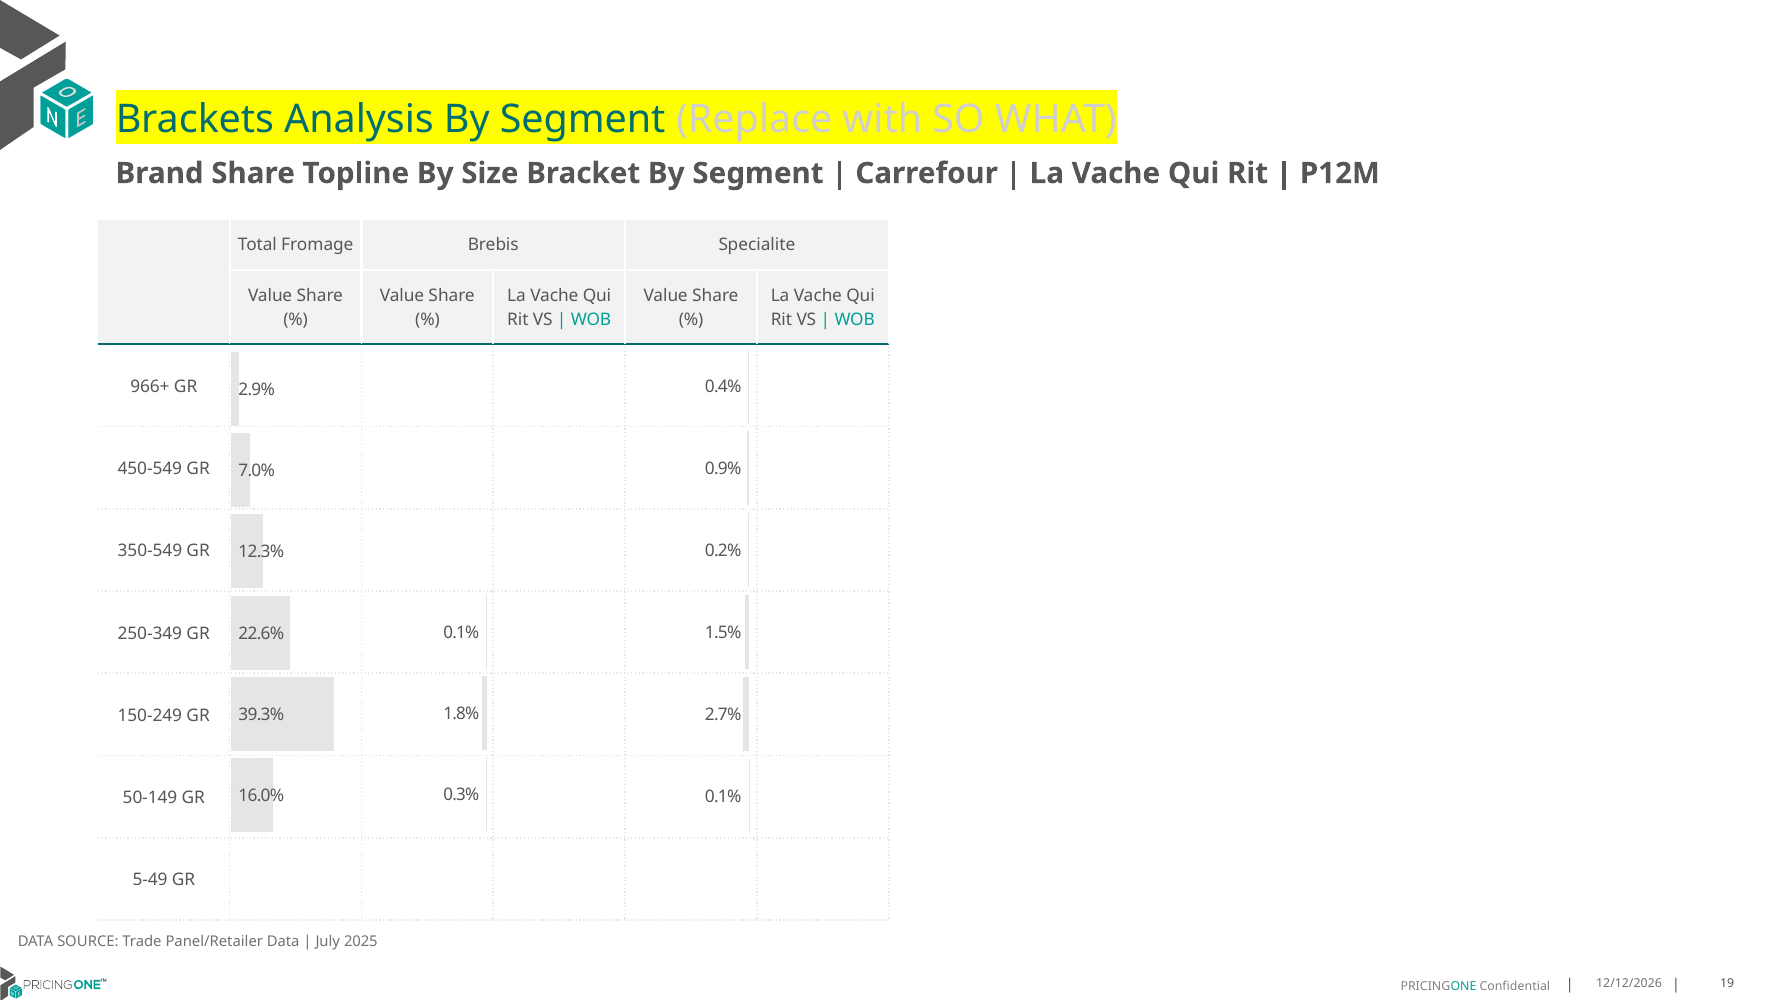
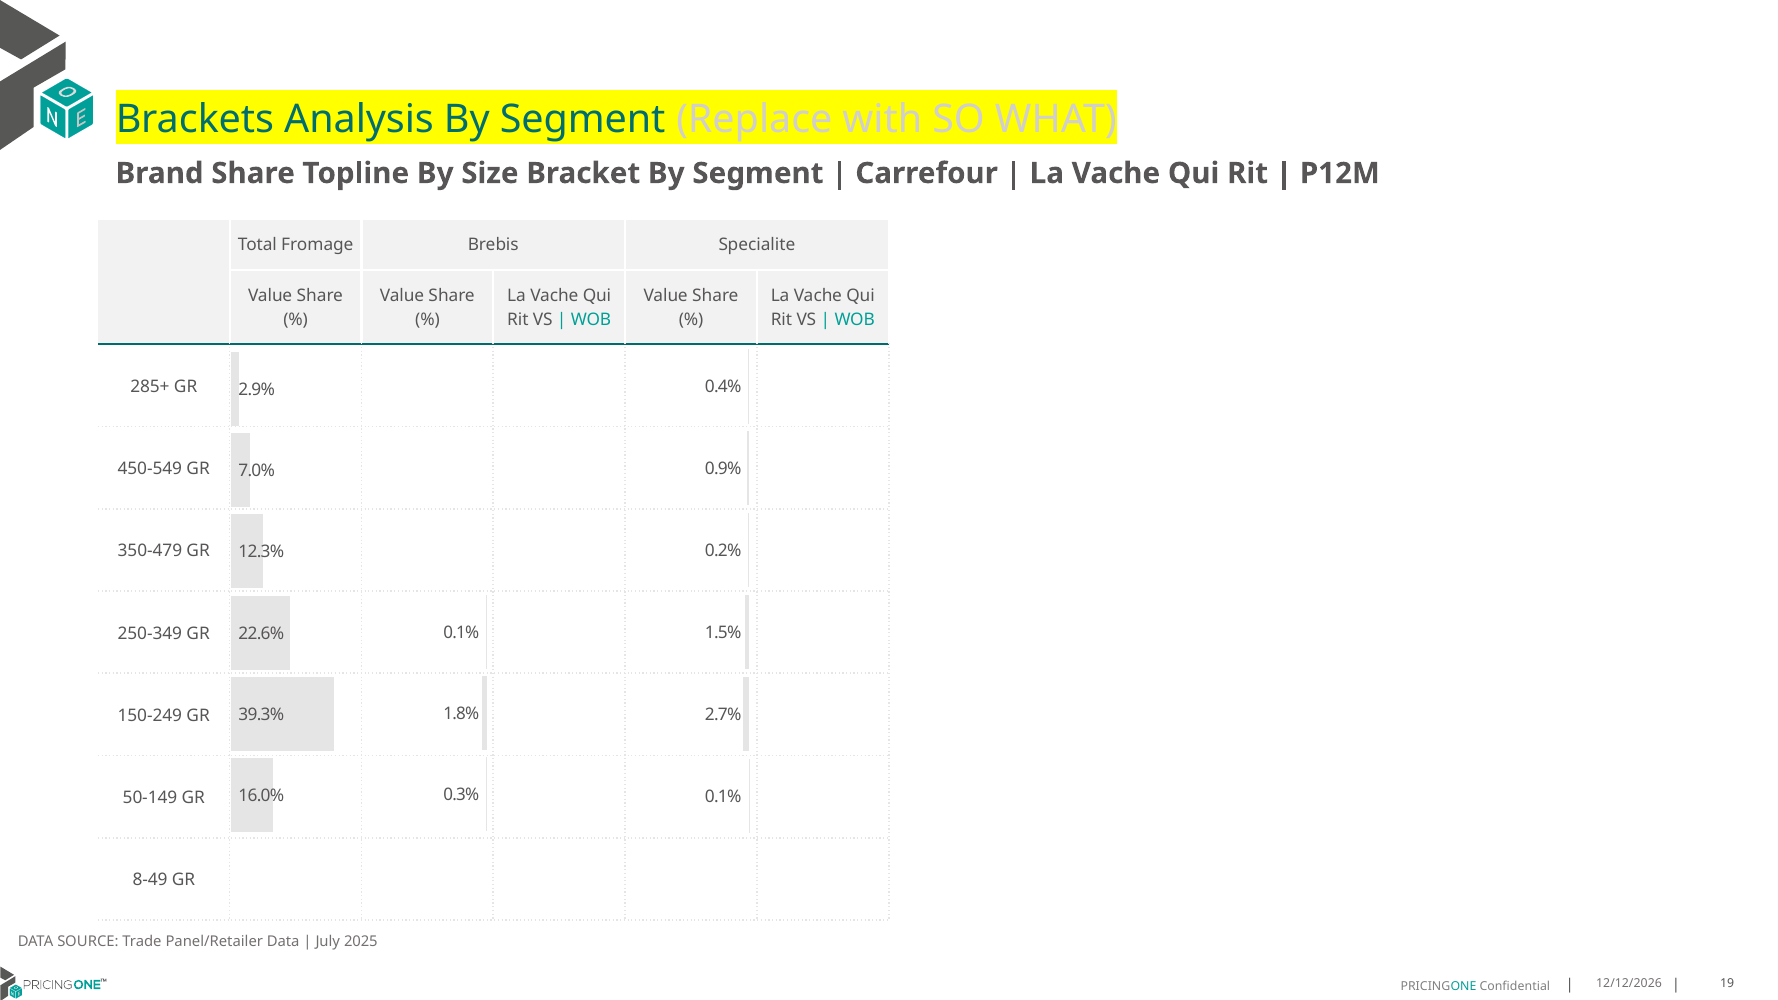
966+: 966+ -> 285+ (150, 387)
350-549: 350-549 -> 350-479 (150, 551)
5-49: 5-49 -> 8-49 (150, 880)
